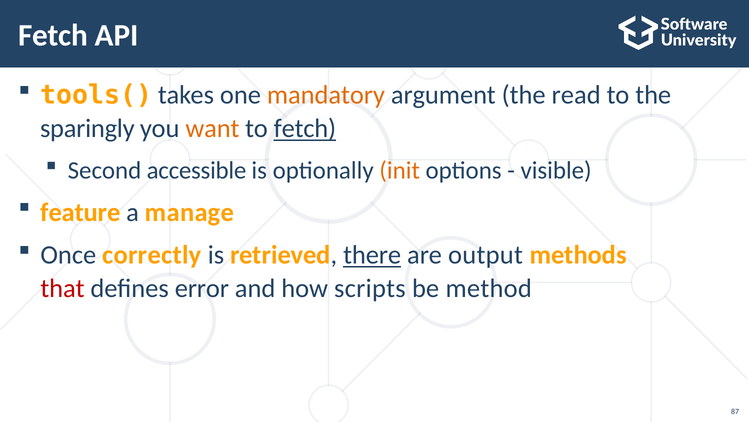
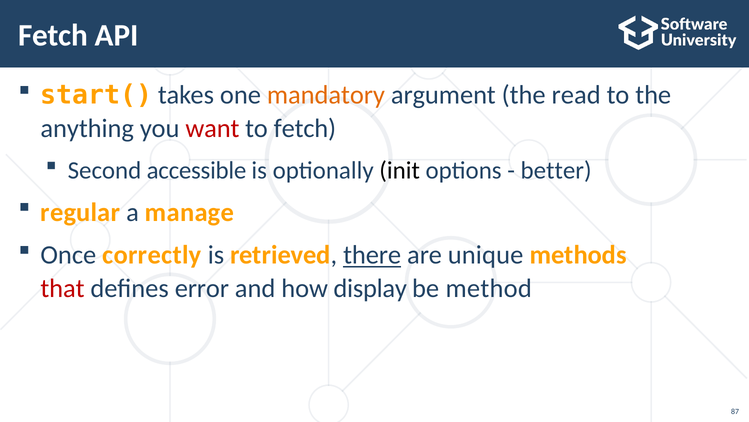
tools(: tools( -> start( (96, 95)
sparingly: sparingly -> anything (87, 128)
want colour: orange -> red (212, 128)
fetch underline: present -> none (305, 128)
init colour: orange -> black (400, 170)
visible: visible -> better (556, 170)
feature: feature -> regular (80, 212)
output: output -> unique (486, 255)
scripts: scripts -> display (370, 288)
